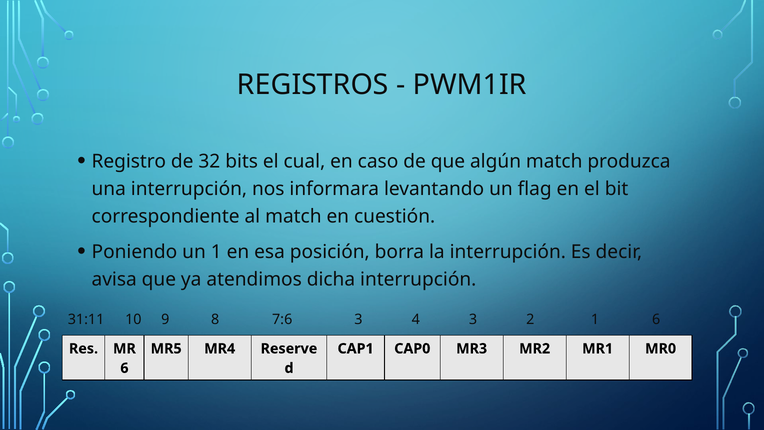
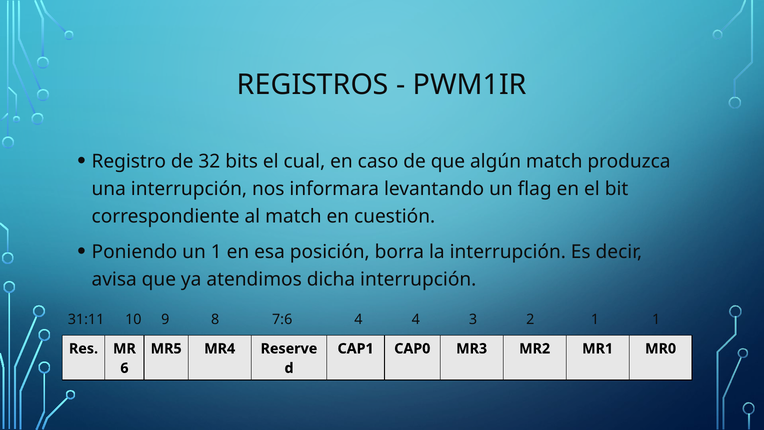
7:6 3: 3 -> 4 (358, 320)
1 6: 6 -> 1 (656, 320)
